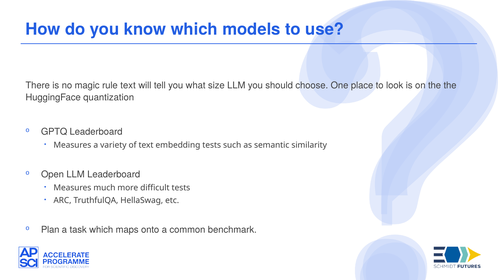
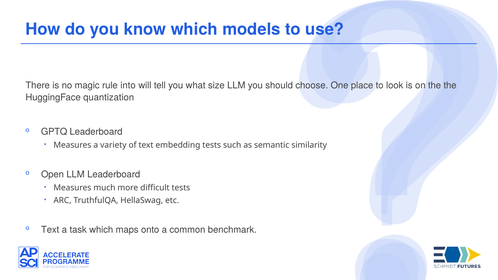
rule text: text -> into (128, 85)
Plan: Plan -> Text (50, 230)
